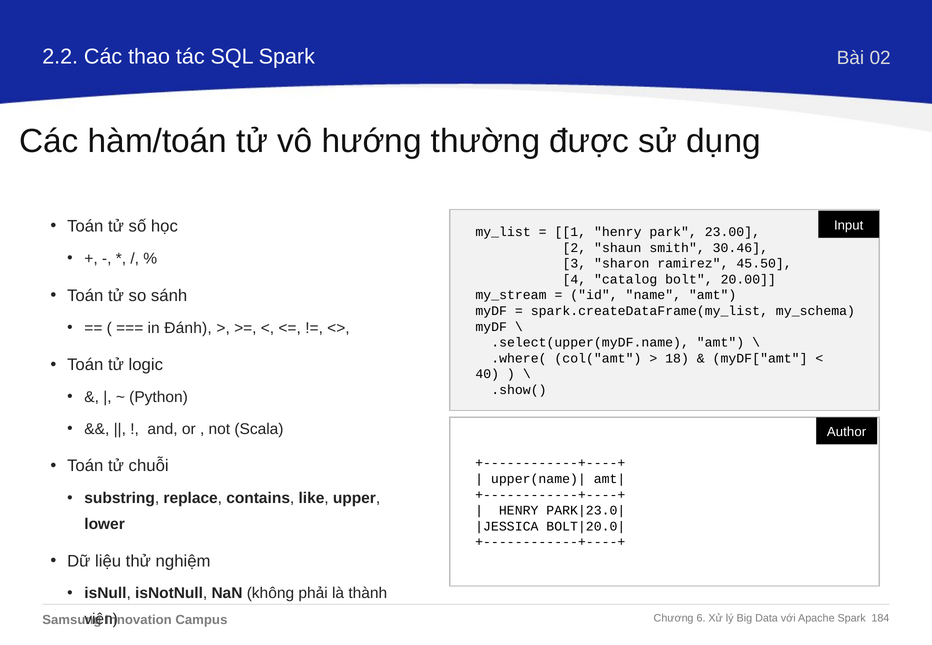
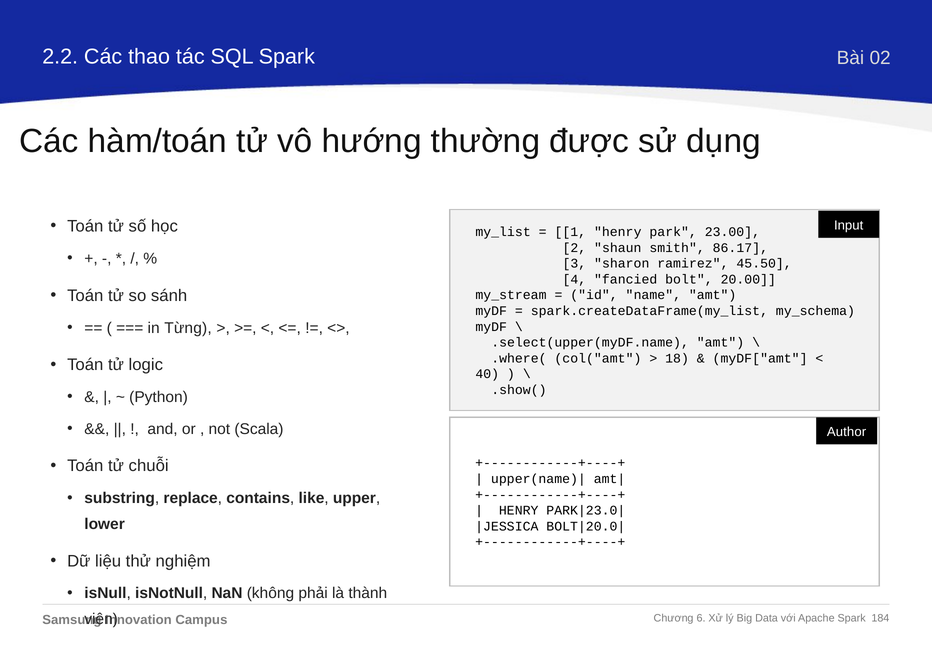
30.46: 30.46 -> 86.17 (740, 248)
catalog: catalog -> fancied (626, 279)
Đánh: Đánh -> Từng (188, 328)
